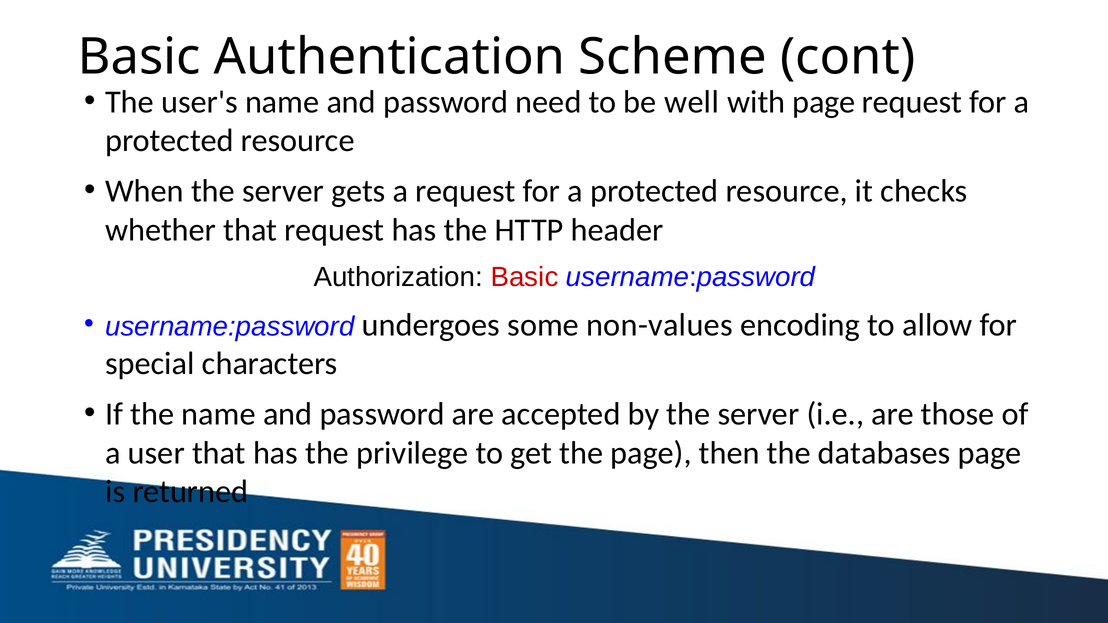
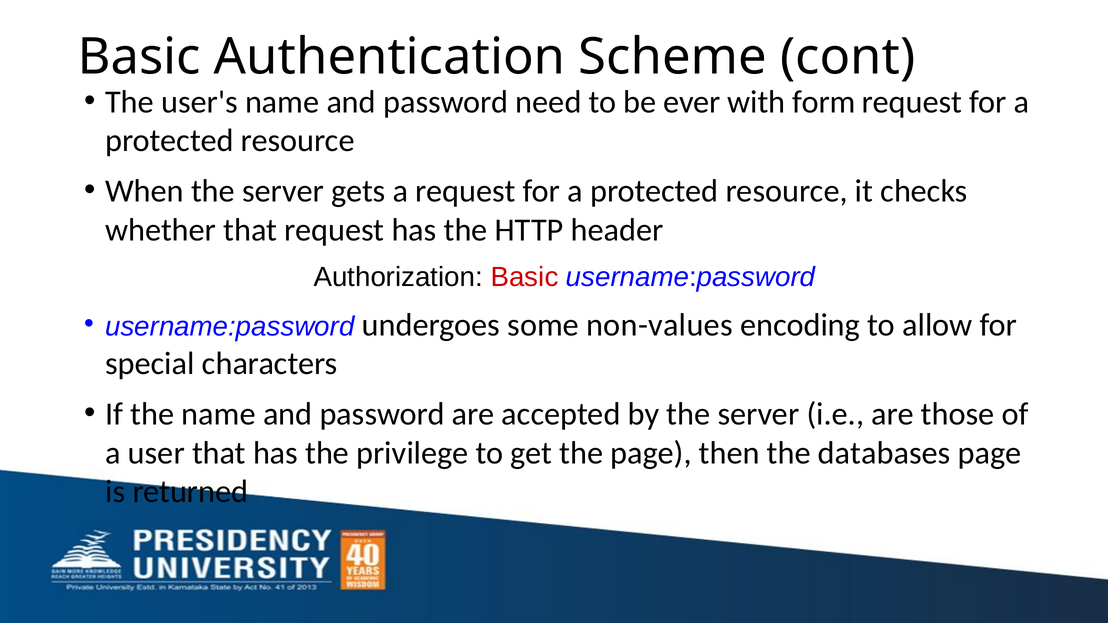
well: well -> ever (692, 102)
with page: page -> form (824, 102)
